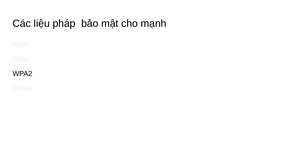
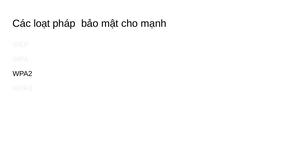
liệu: liệu -> loạt (42, 24)
